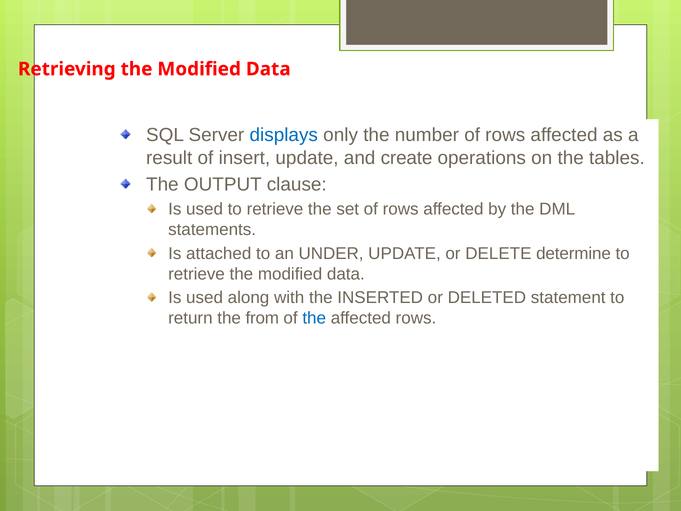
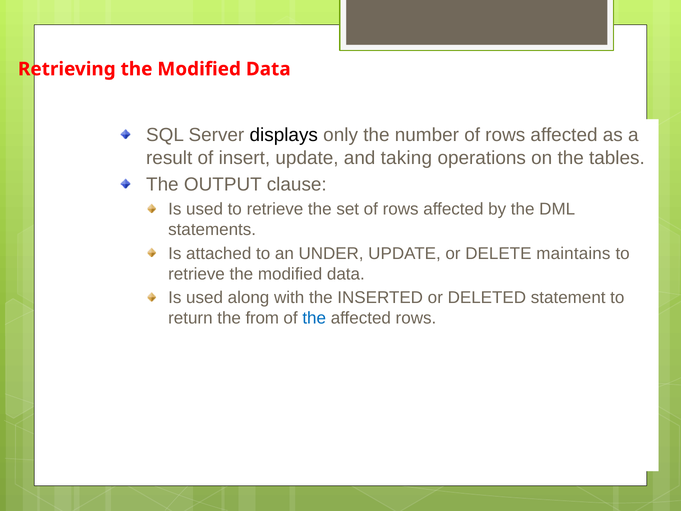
displays colour: blue -> black (284, 135)
create: create -> taking (406, 158)
determine: determine -> maintains (573, 253)
